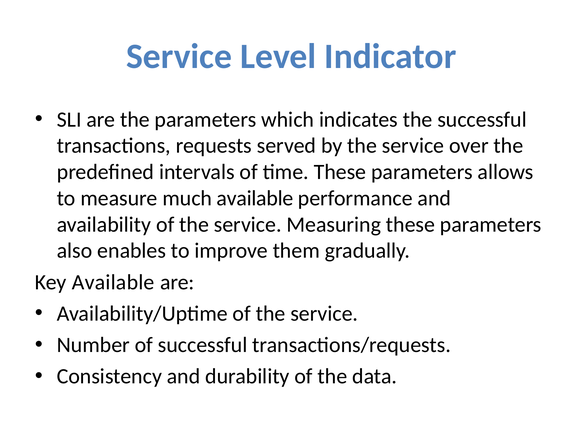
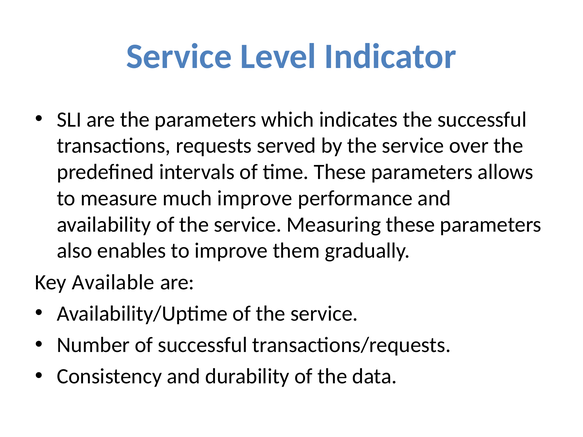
much available: available -> improve (255, 198)
